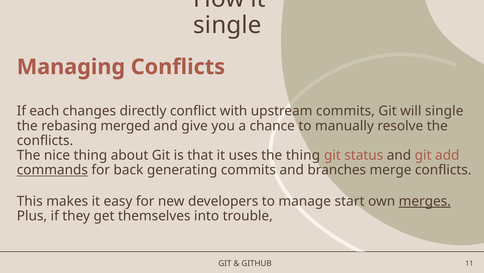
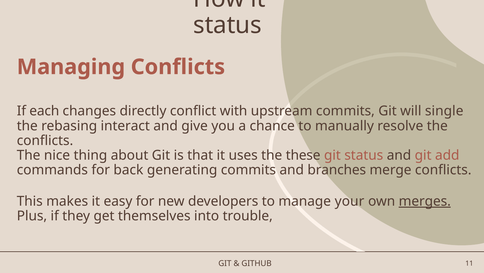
single: single -> status (227, 25)
merged: merged -> interact (125, 126)
the thing: thing -> these (303, 155)
commands underline: present -> none (52, 170)
start: start -> your (349, 201)
